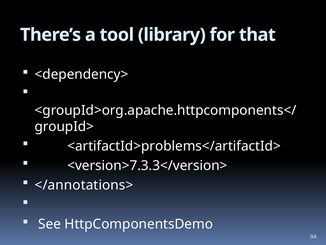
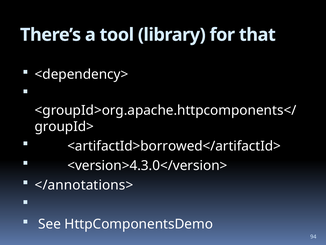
<artifactId>problems</artifactId>: <artifactId>problems</artifactId> -> <artifactId>borrowed</artifactId> (174, 146)
<version>7.3.3</version>: <version>7.3.3</version> -> <version>4.3.0</version> (147, 165)
